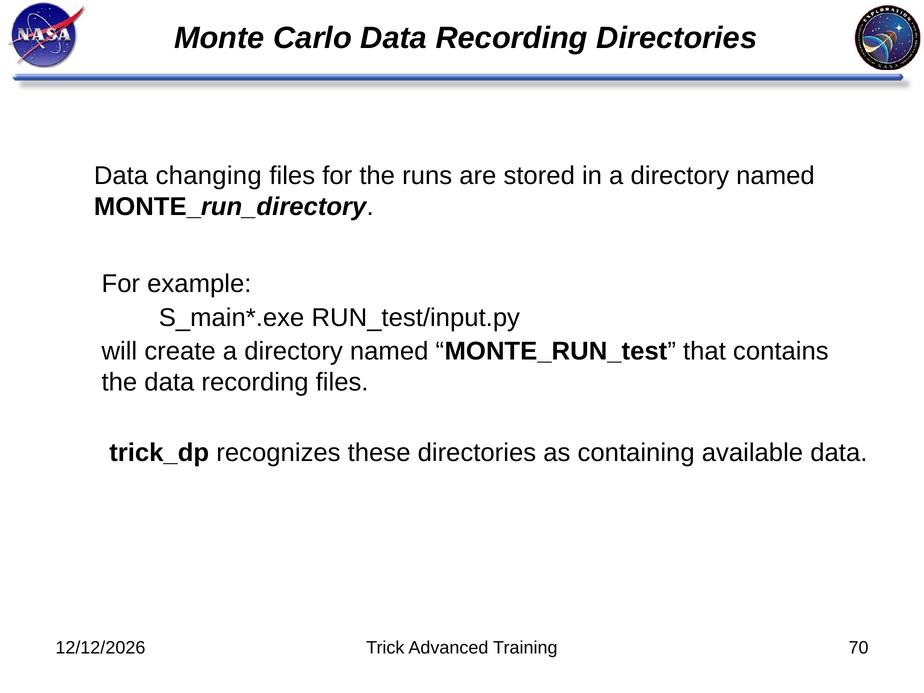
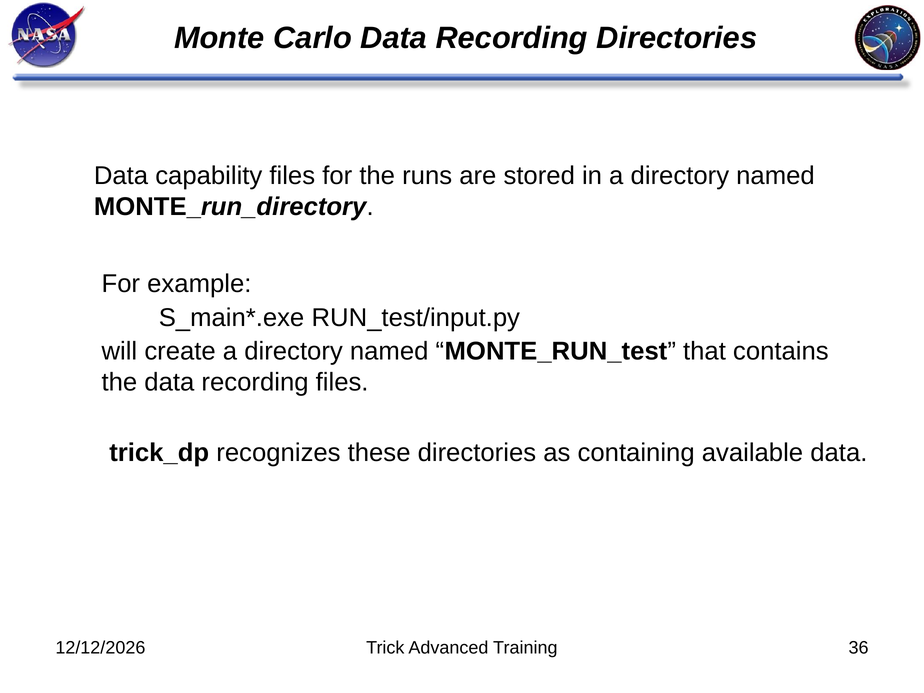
changing: changing -> capability (209, 176)
70: 70 -> 36 (859, 648)
